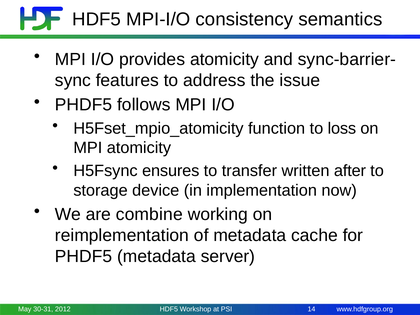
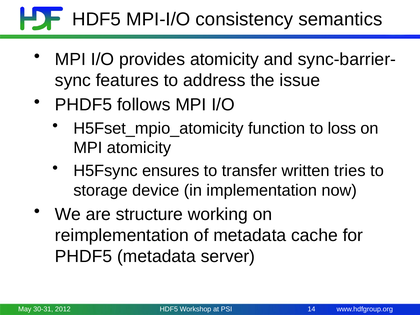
after: after -> tries (350, 171)
combine: combine -> structure (149, 214)
